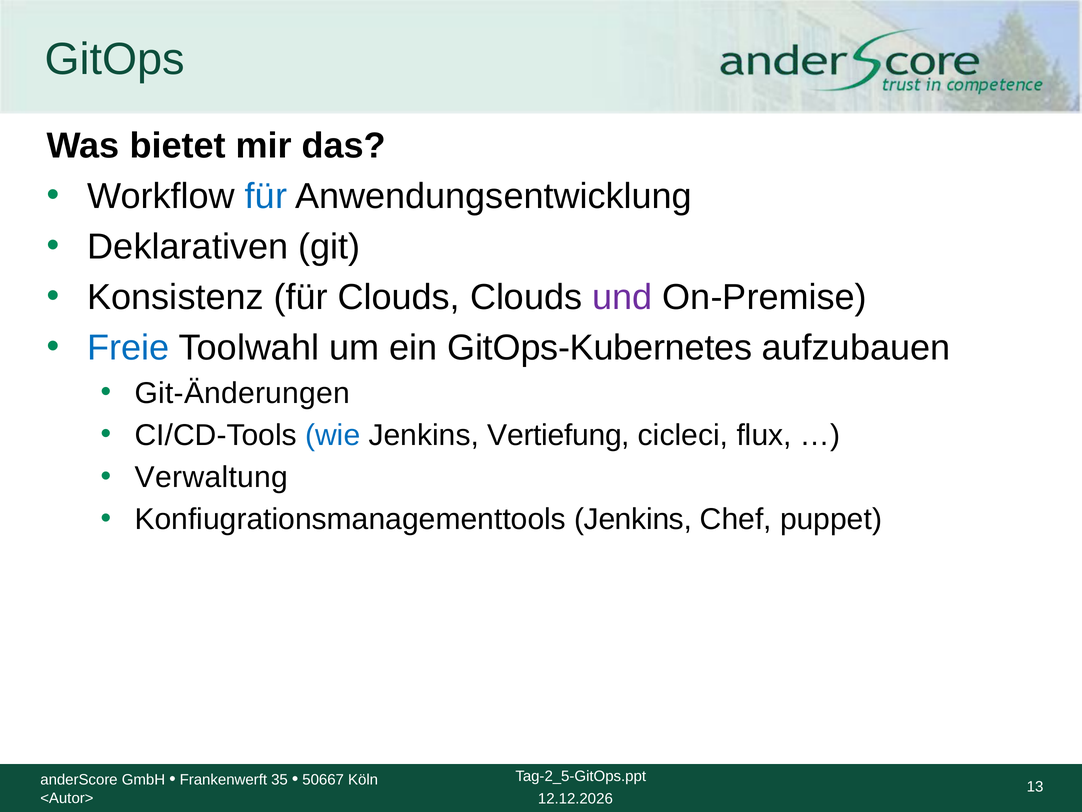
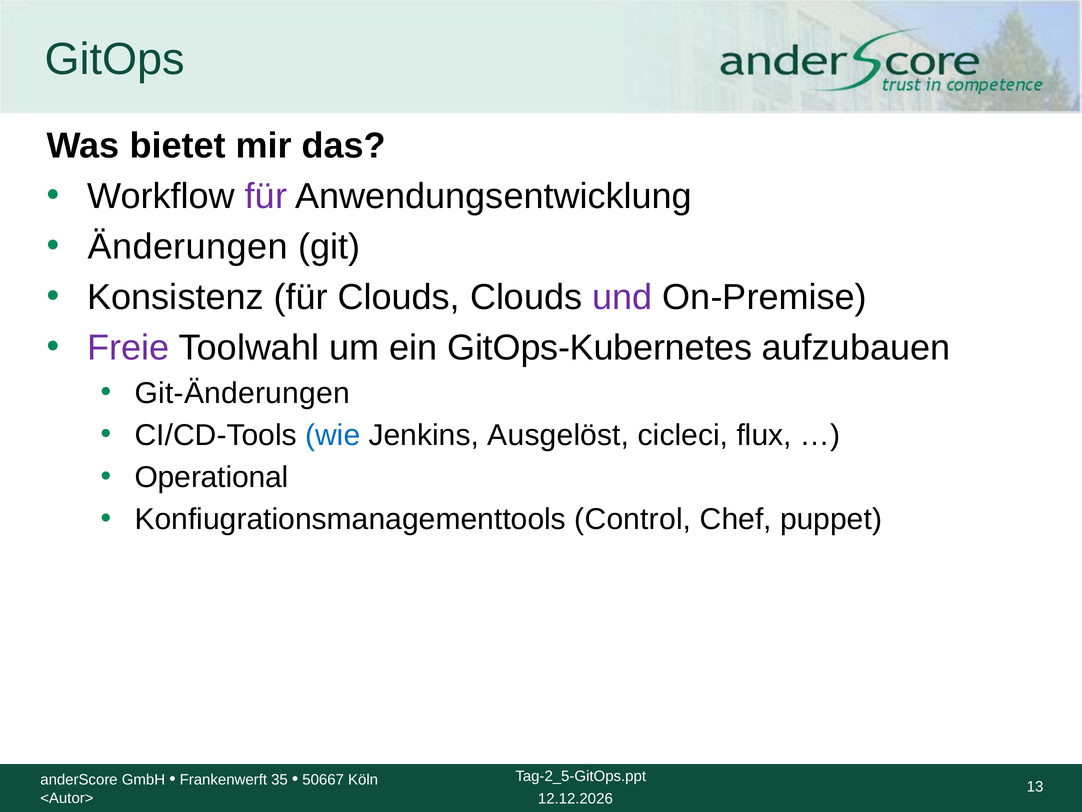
für colour: blue -> purple (266, 196)
Deklarativen: Deklarativen -> Änderungen (188, 247)
Freie colour: blue -> purple (128, 348)
Vertiefung: Vertiefung -> Ausgelöst (558, 435)
Verwaltung: Verwaltung -> Operational (212, 477)
Konfiugrationsmanagementtools Jenkins: Jenkins -> Control (633, 519)
